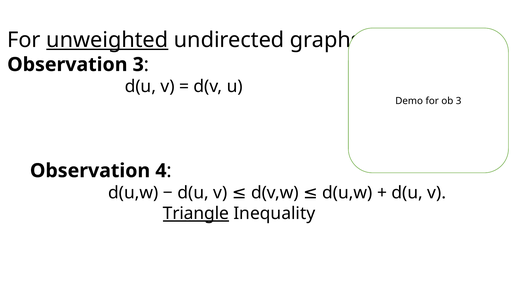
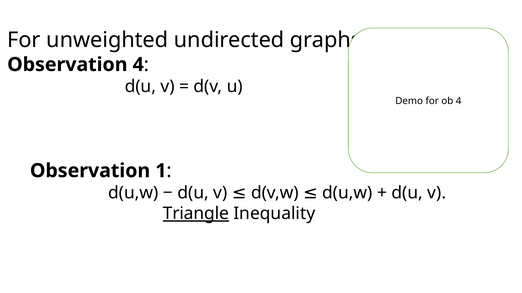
unweighted underline: present -> none (107, 40)
Observation 3: 3 -> 4 (138, 65)
ob 3: 3 -> 4 (459, 101)
4: 4 -> 1 (161, 171)
